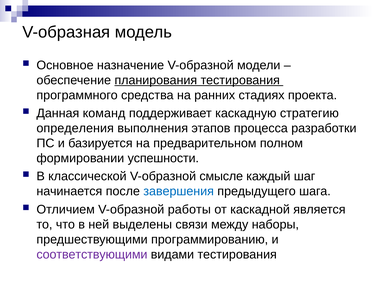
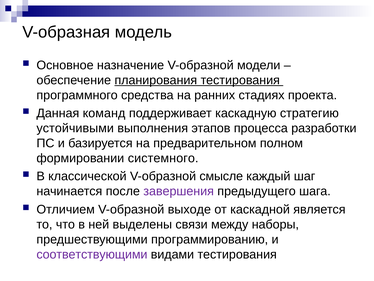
определения: определения -> устойчивыми (75, 128)
успешности: успешности -> системного (163, 158)
завершения colour: blue -> purple (179, 191)
работы: работы -> выходе (189, 209)
